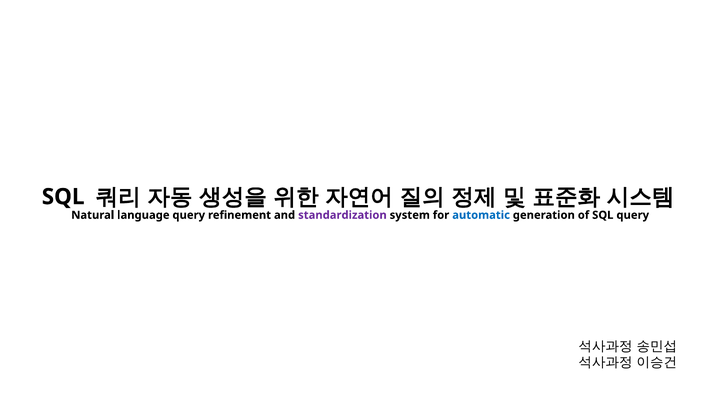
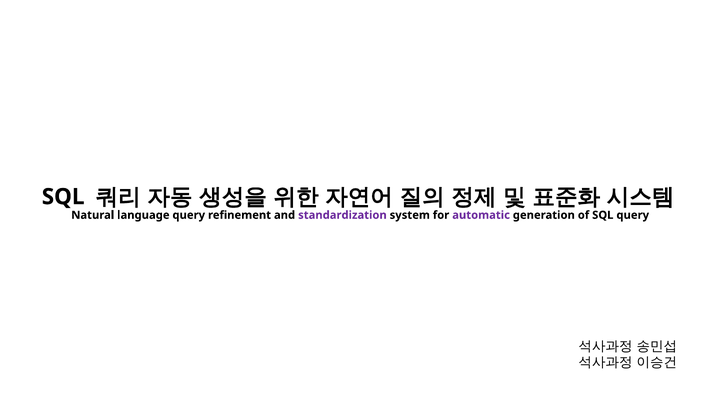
automatic colour: blue -> purple (481, 215)
